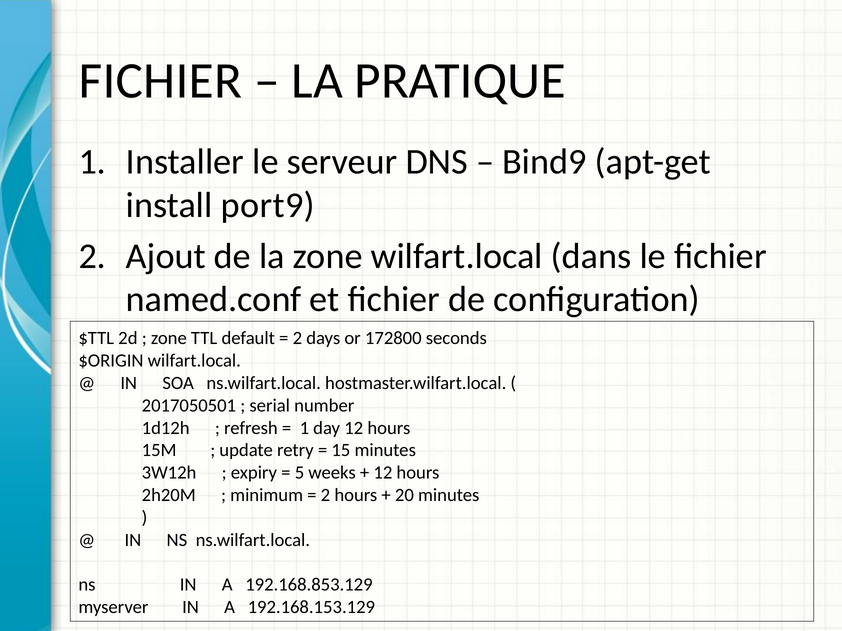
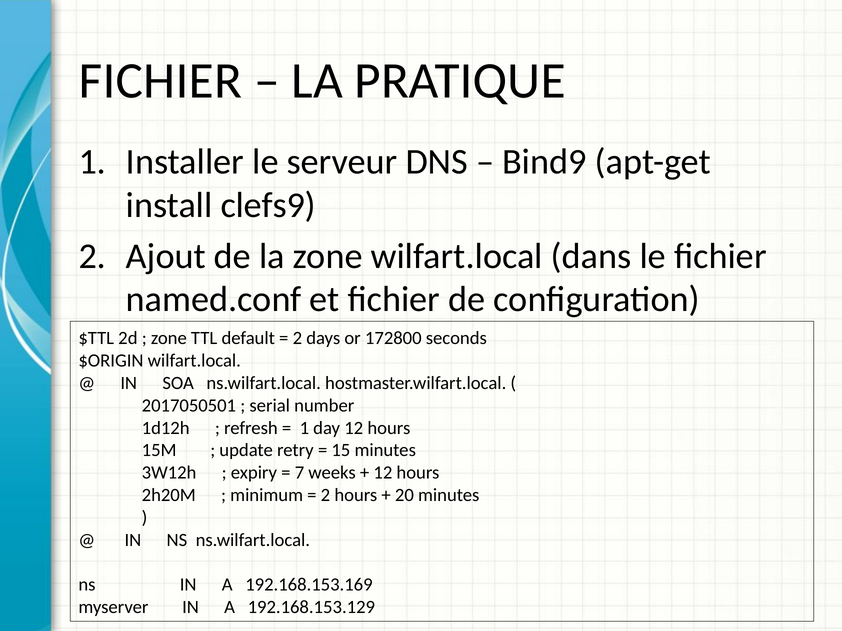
port9: port9 -> clefs9 (268, 205)
5: 5 -> 7 (299, 473)
192.168.853.129: 192.168.853.129 -> 192.168.153.169 (309, 585)
